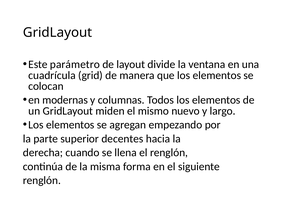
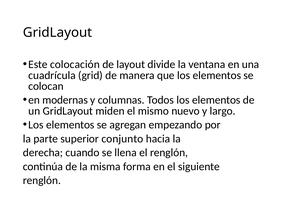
parámetro: parámetro -> colocación (75, 65)
decentes: decentes -> conjunto (122, 139)
